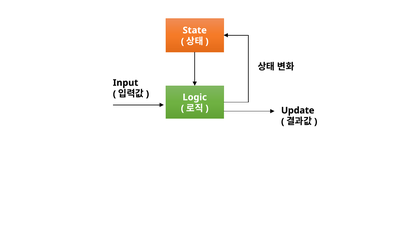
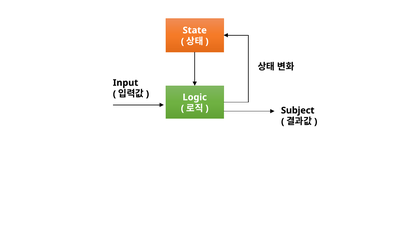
Update: Update -> Subject (298, 110)
